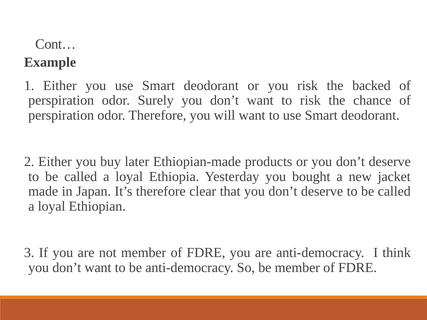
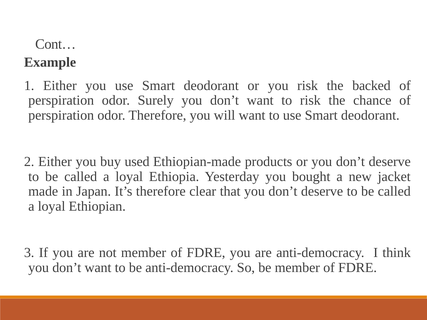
later: later -> used (137, 162)
